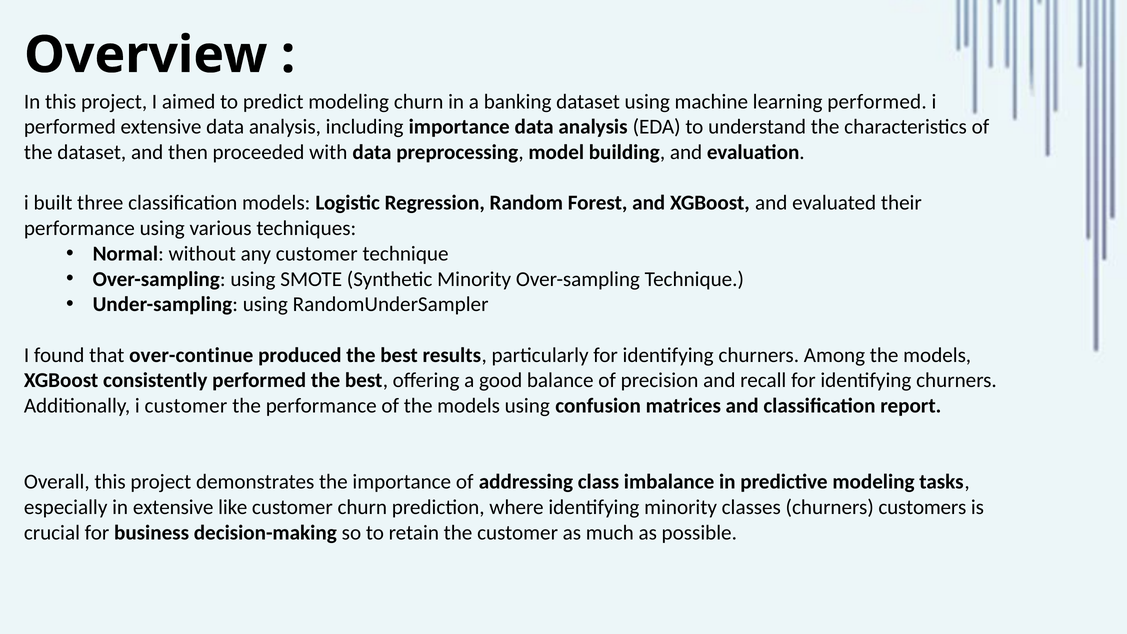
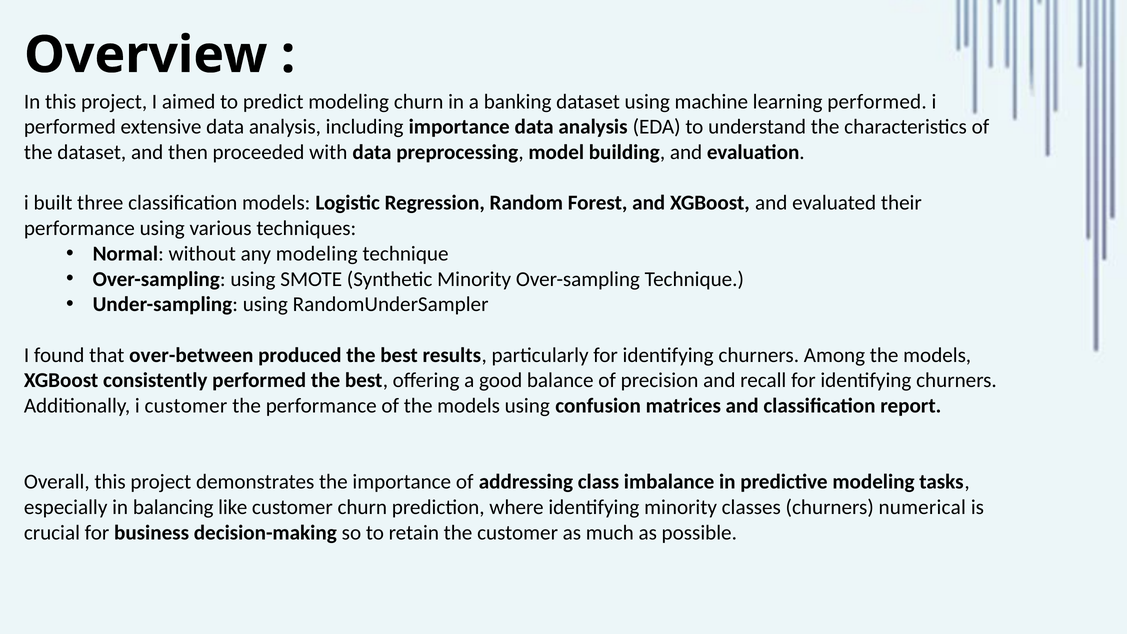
any customer: customer -> modeling (317, 254)
over-continue: over-continue -> over-between (191, 355)
in extensive: extensive -> balancing (173, 507)
customers: customers -> numerical (922, 507)
